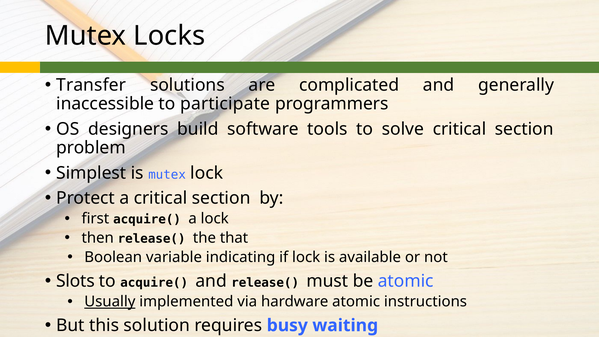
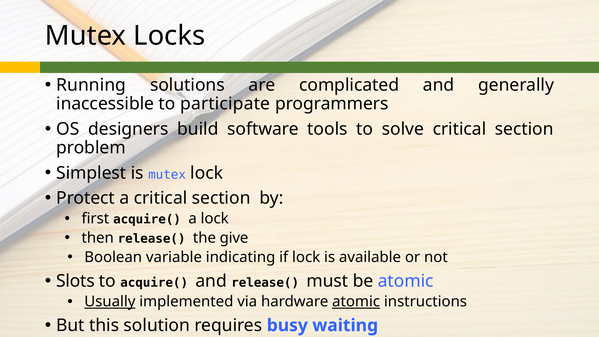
Transfer: Transfer -> Running (91, 85)
that: that -> give (234, 238)
atomic underline: none -> present (356, 302)
